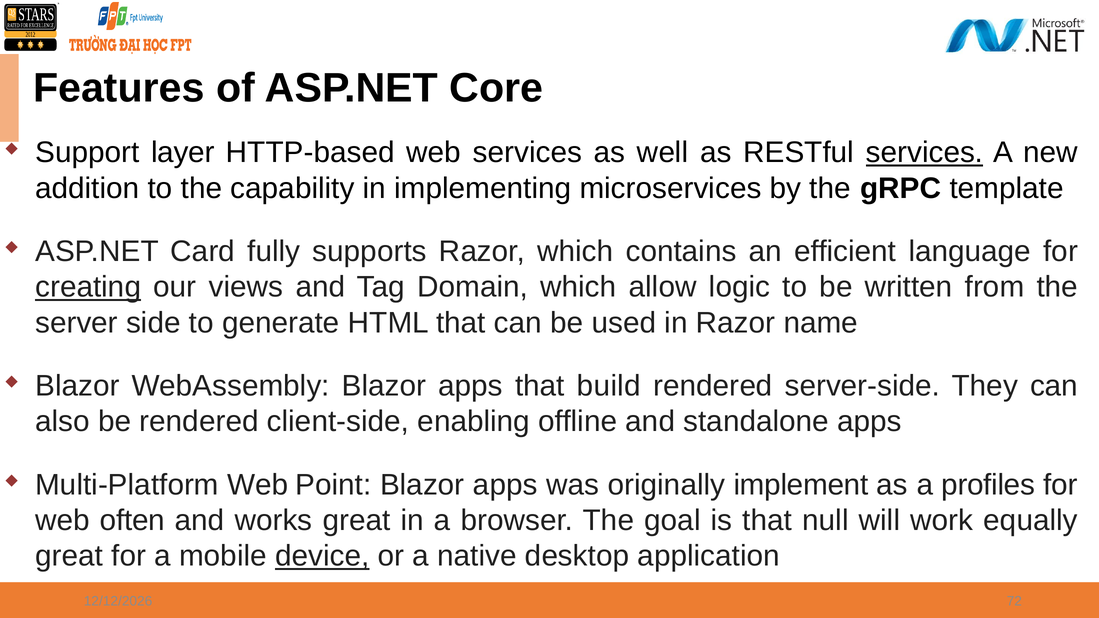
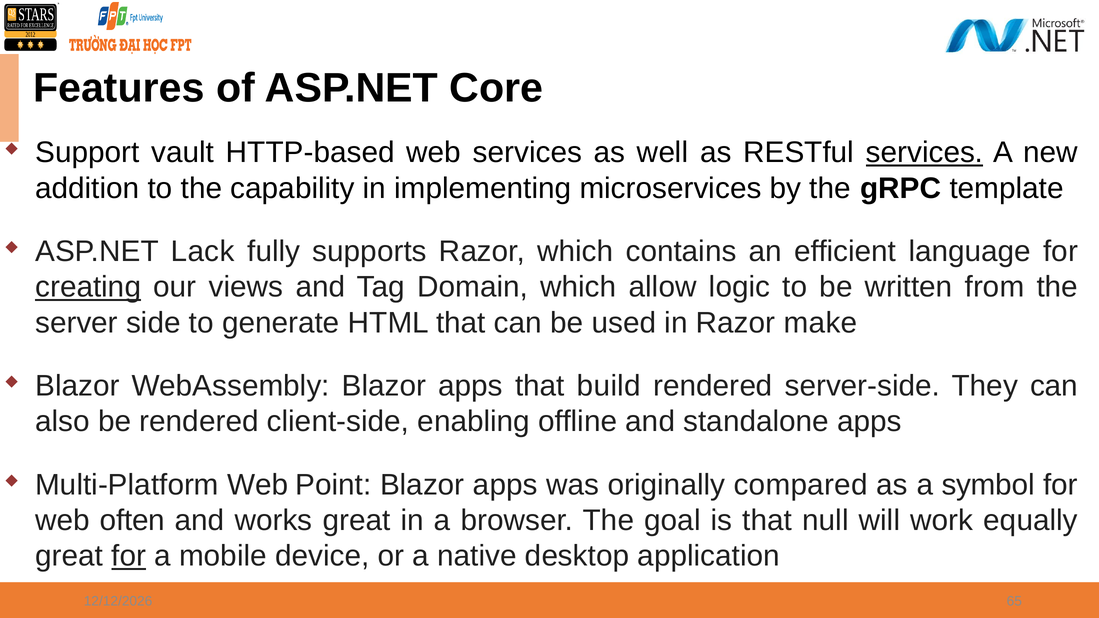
layer: layer -> vault (183, 153)
Card: Card -> Lack (203, 252)
name: name -> make (821, 323)
implement: implement -> compared (801, 485)
profiles: profiles -> symbol (988, 485)
for underline: none -> present (129, 556)
device underline: present -> none (322, 556)
72: 72 -> 65 (1014, 602)
